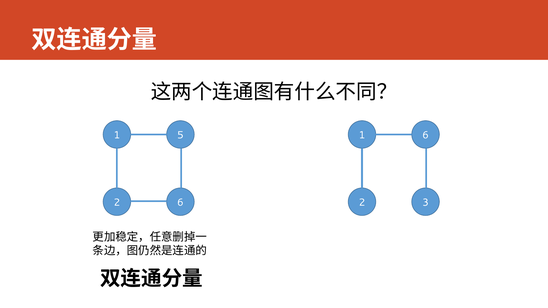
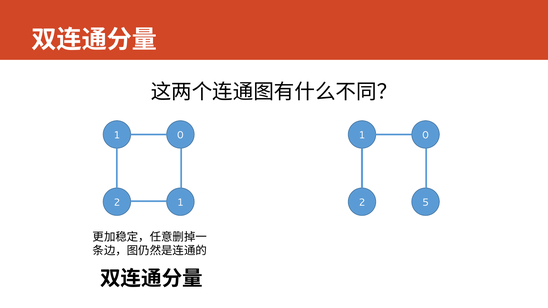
5: 5 -> 0 (180, 135)
6: 6 -> 0 (426, 135)
2 6: 6 -> 1 (180, 203)
3: 3 -> 5 (426, 203)
